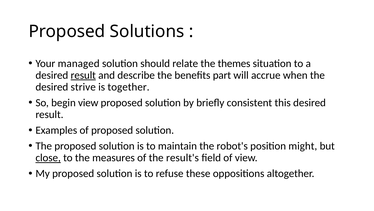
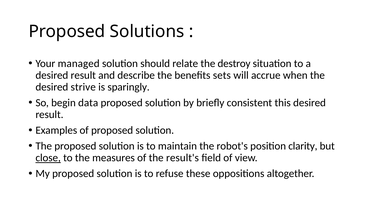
themes: themes -> destroy (234, 63)
result underline: present -> none (83, 75)
part: part -> sets (222, 75)
together: together -> sparingly (129, 87)
begin view: view -> data (88, 102)
might: might -> clarity (303, 146)
